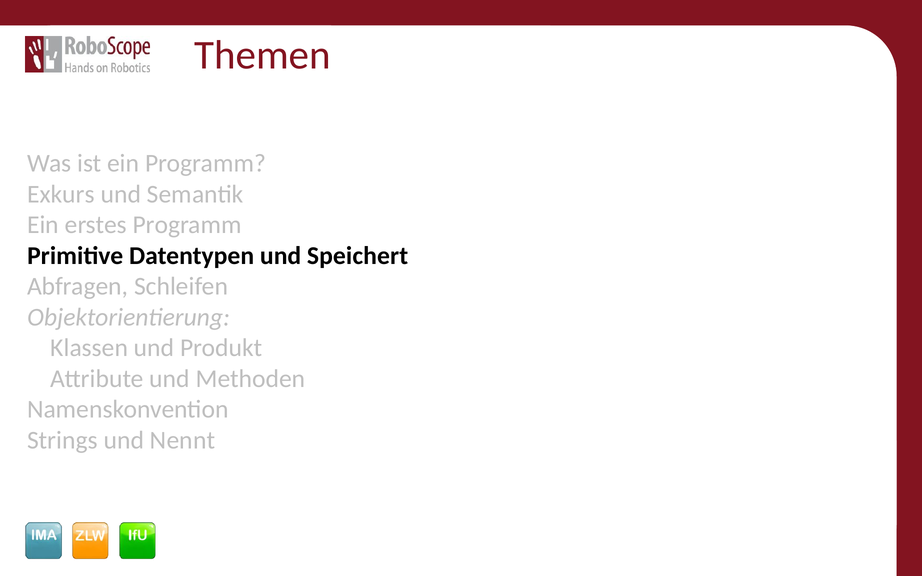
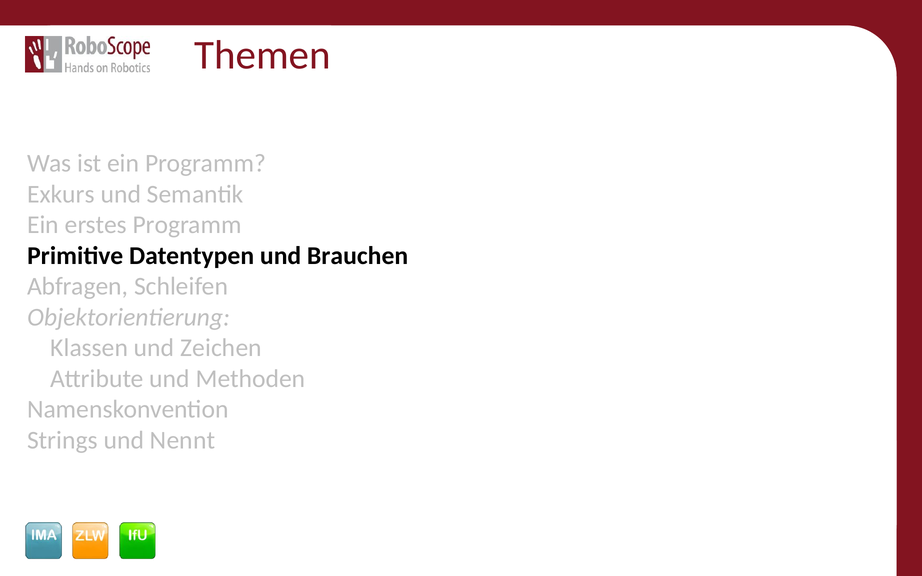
Speichert: Speichert -> Brauchen (358, 256)
Produkt: Produkt -> Zeichen (221, 348)
